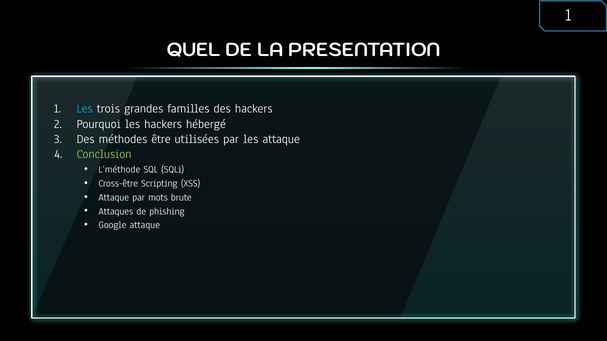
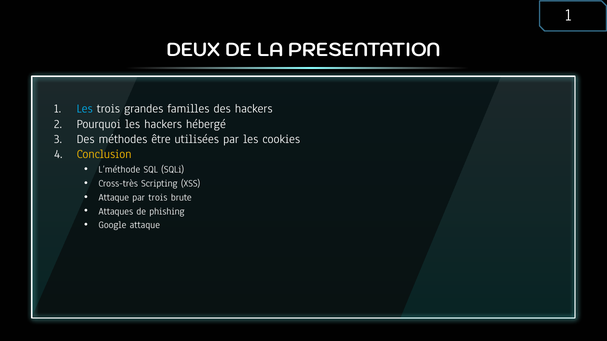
QUEL: QUEL -> DEUX (193, 50)
les attaque: attaque -> cookies (281, 139)
Conclusion colour: light green -> yellow (104, 154)
Cross-être: Cross-être -> Cross-très (118, 184)
par mots: mots -> trois (158, 198)
